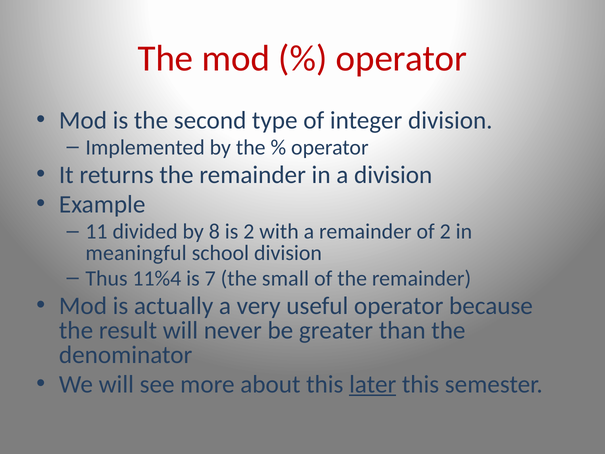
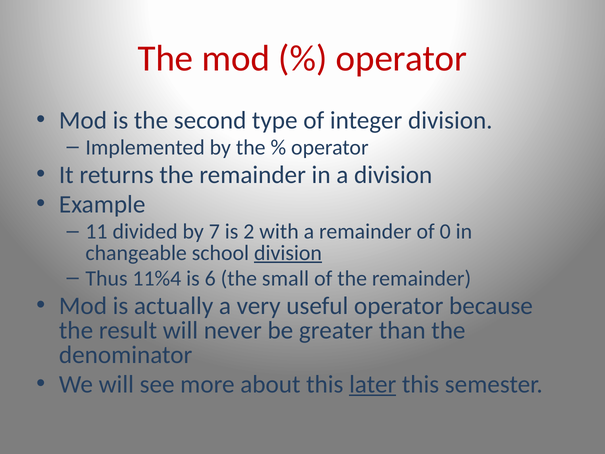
8: 8 -> 7 (214, 232)
of 2: 2 -> 0 (445, 232)
meaningful: meaningful -> changeable (136, 253)
division underline: none -> present (288, 253)
7: 7 -> 6 (210, 278)
